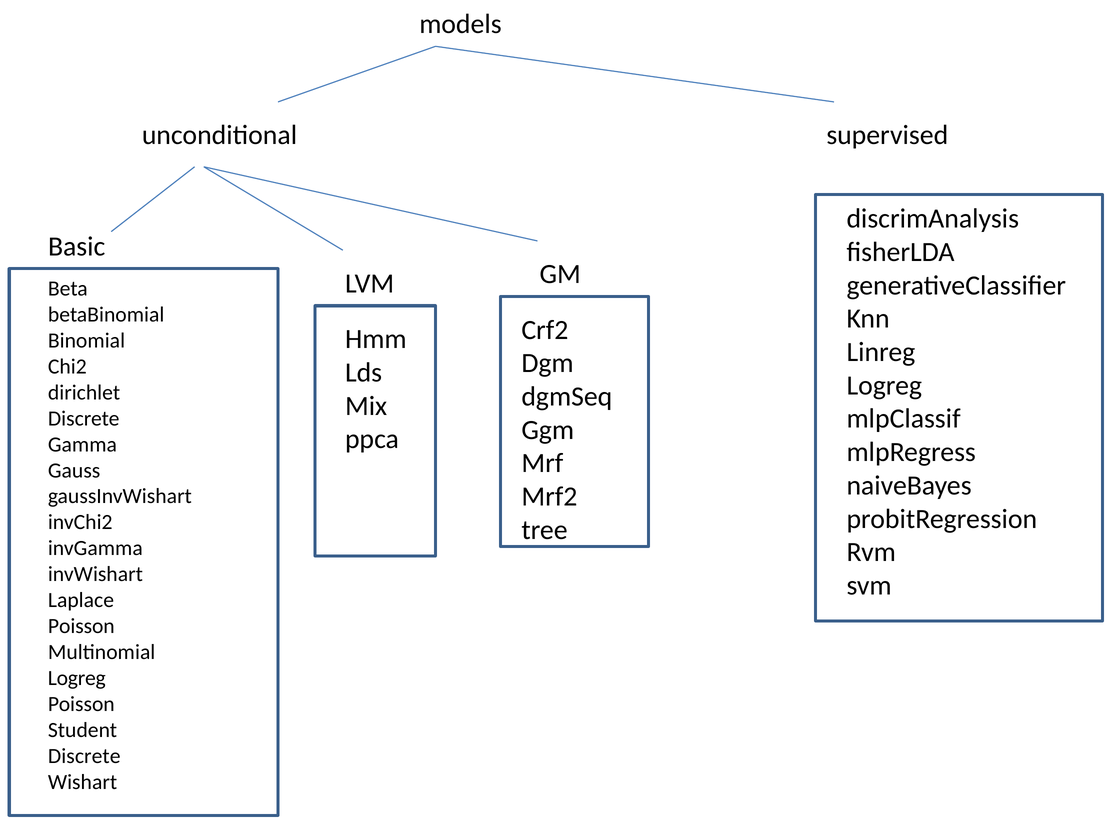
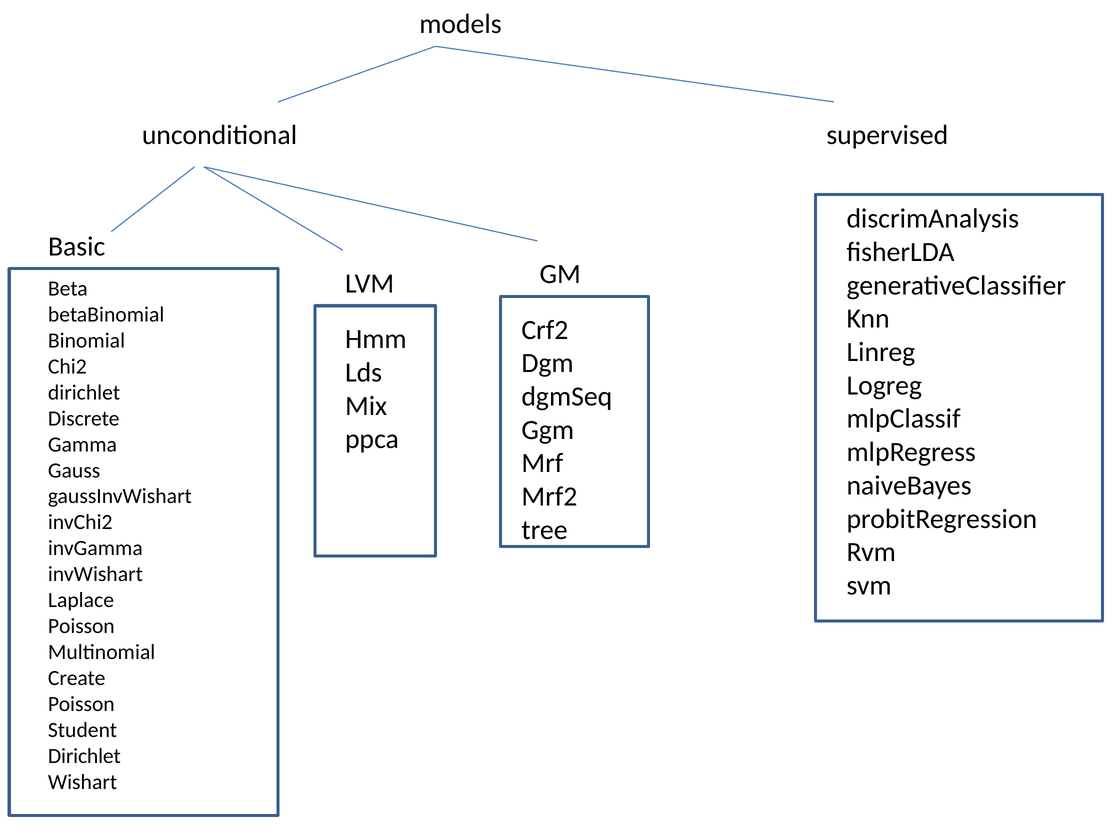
Logreg: Logreg -> Create (77, 678)
Discrete: Discrete -> Dirichlet (84, 756)
